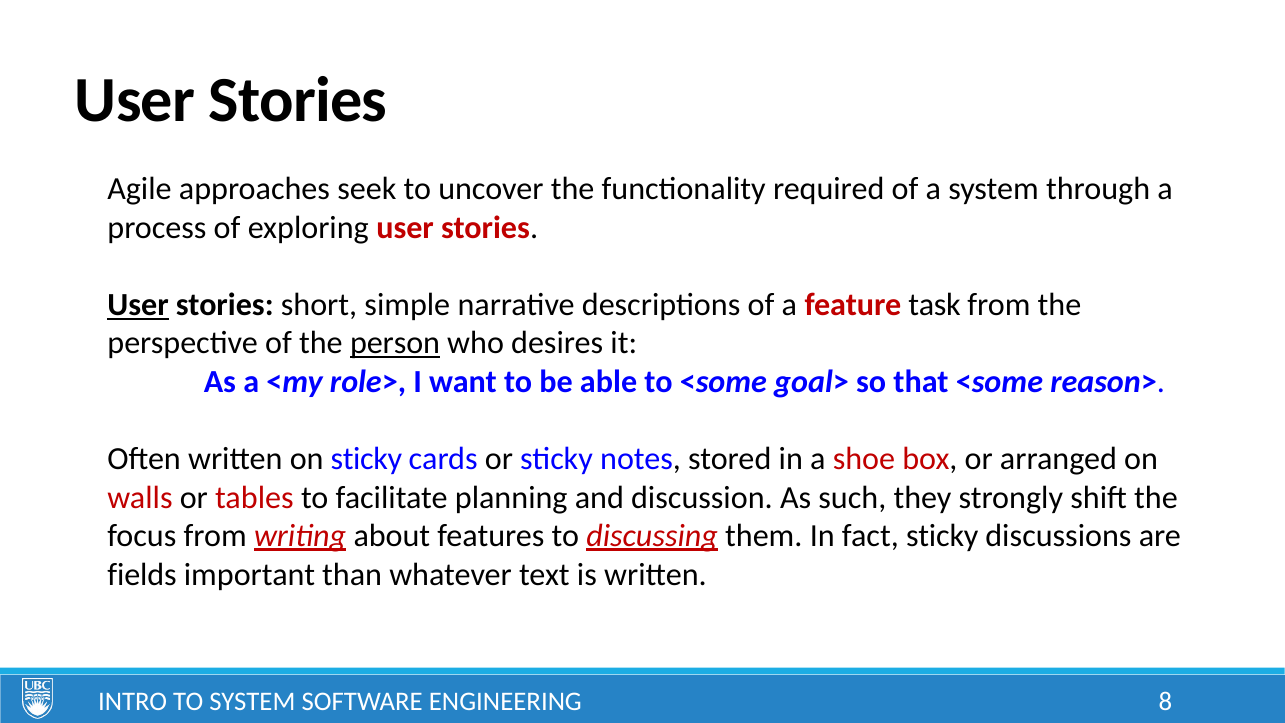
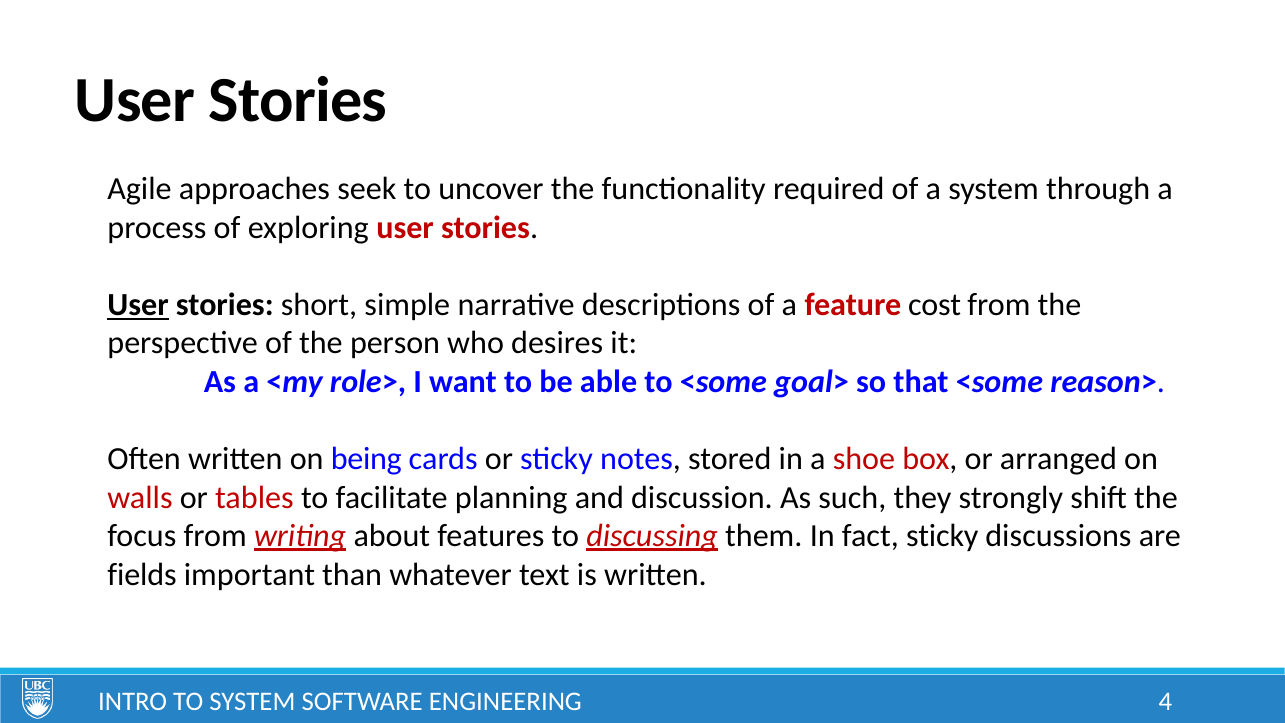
task: task -> cost (935, 305)
person underline: present -> none (395, 343)
on sticky: sticky -> being (366, 459)
8: 8 -> 4 (1165, 702)
